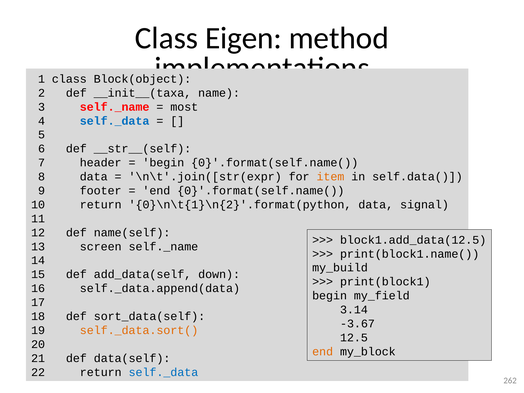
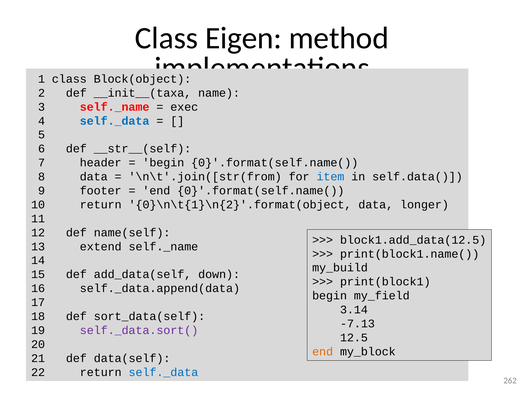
most: most -> exec (184, 107)
\n\t'.join([str(expr: \n\t'.join([str(expr -> \n\t'.join([str(from (205, 177)
item colour: orange -> blue (330, 177)
0}\n\t{1}\n{2}'.format(python: 0}\n\t{1}\n{2}'.format(python -> 0}\n\t{1}\n{2}'.format(object (240, 205)
signal: signal -> longer (425, 205)
screen: screen -> extend (101, 247)
-3.67: -3.67 -> -7.13 (357, 324)
self._data.sort( colour: orange -> purple (139, 330)
